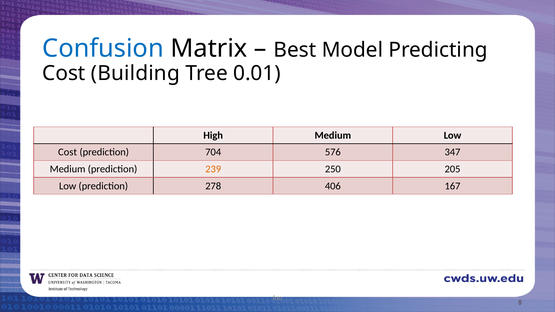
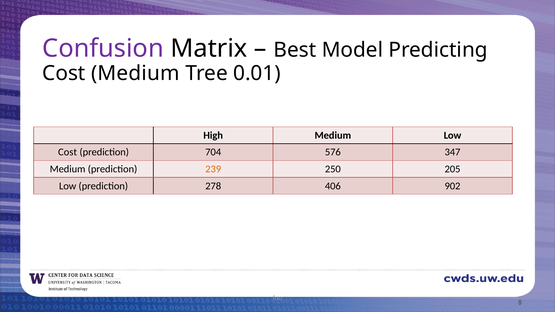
Confusion colour: blue -> purple (103, 48)
Cost Building: Building -> Medium (135, 73)
167: 167 -> 902 (453, 186)
